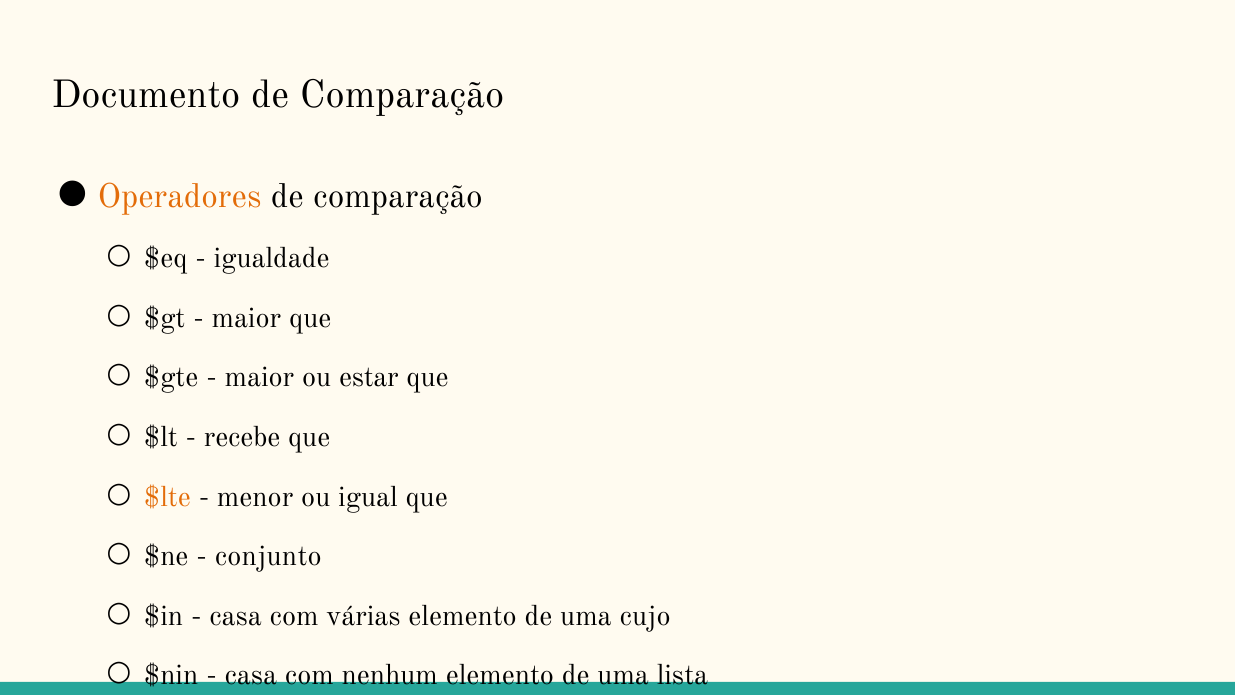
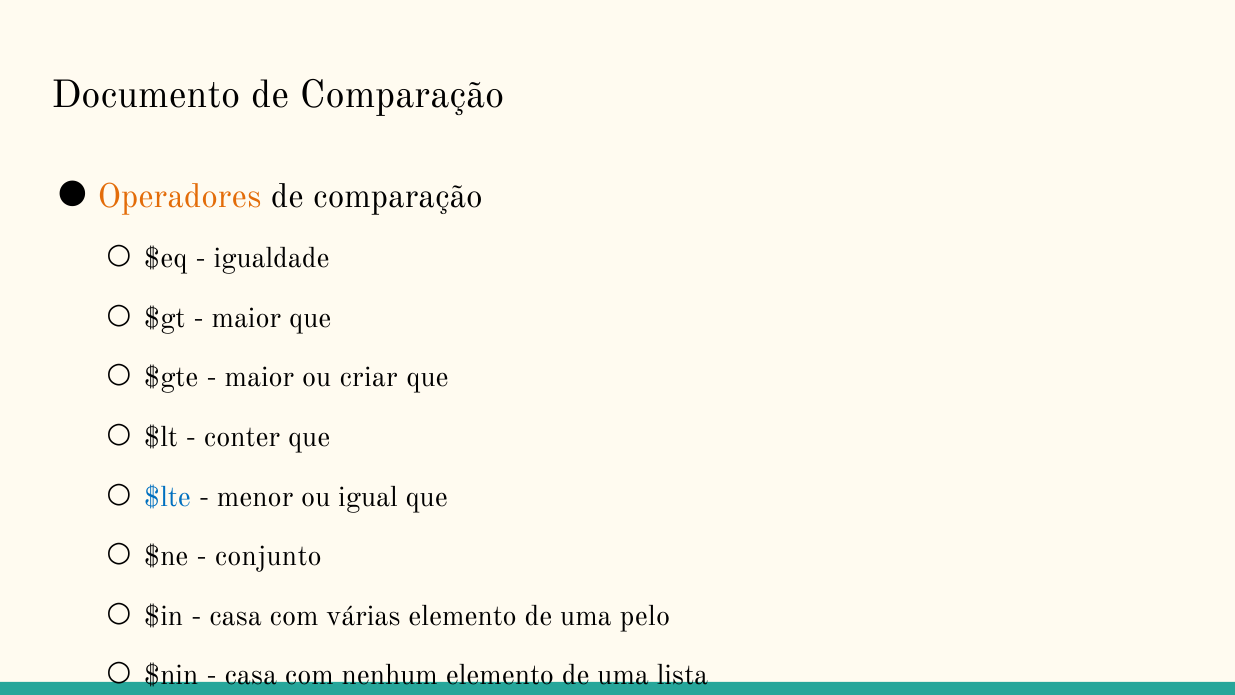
estar: estar -> criar (369, 377)
recebe: recebe -> conter (242, 437)
$lte colour: orange -> blue (167, 497)
cujo: cujo -> pelo (645, 616)
